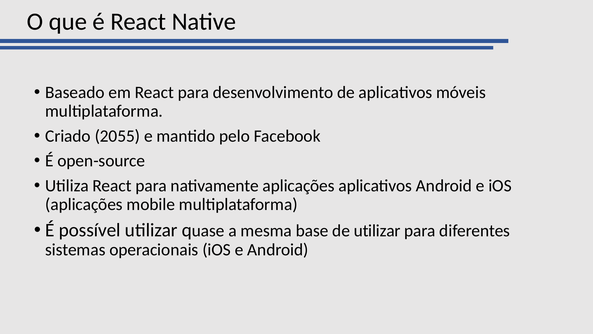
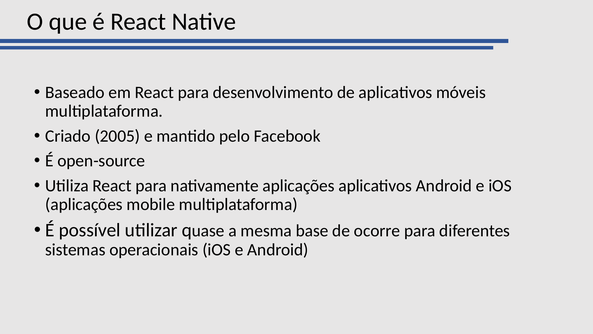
2055: 2055 -> 2005 (117, 136)
de utilizar: utilizar -> ocorre (377, 231)
